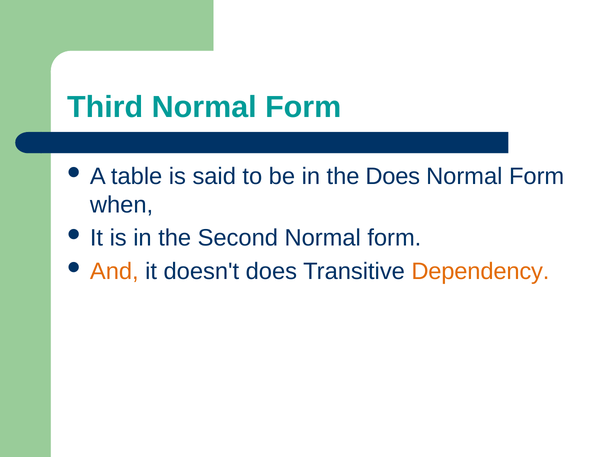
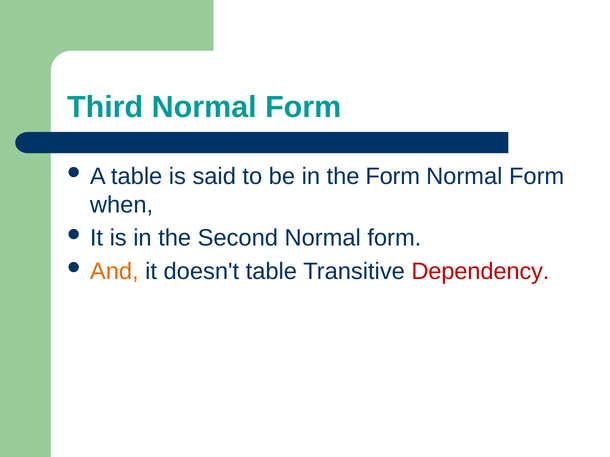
the Does: Does -> Form (393, 177)
doesn't does: does -> table (271, 271)
Dependency colour: orange -> red (480, 271)
